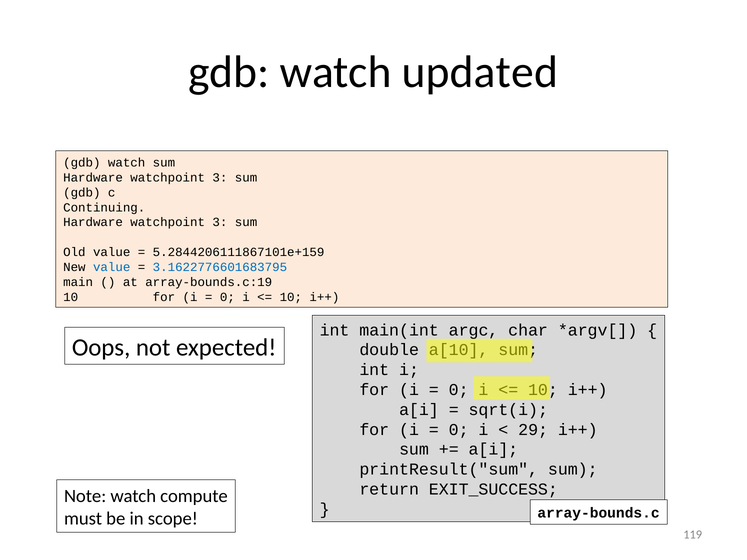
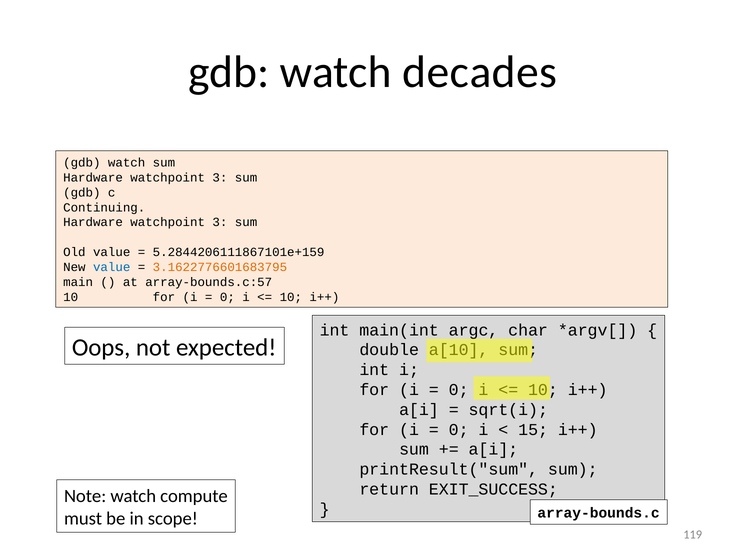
updated: updated -> decades (480, 72)
3.1622776601683795 colour: blue -> orange (220, 267)
array-bounds.c:19: array-bounds.c:19 -> array-bounds.c:57 (209, 282)
29: 29 -> 15 (533, 430)
